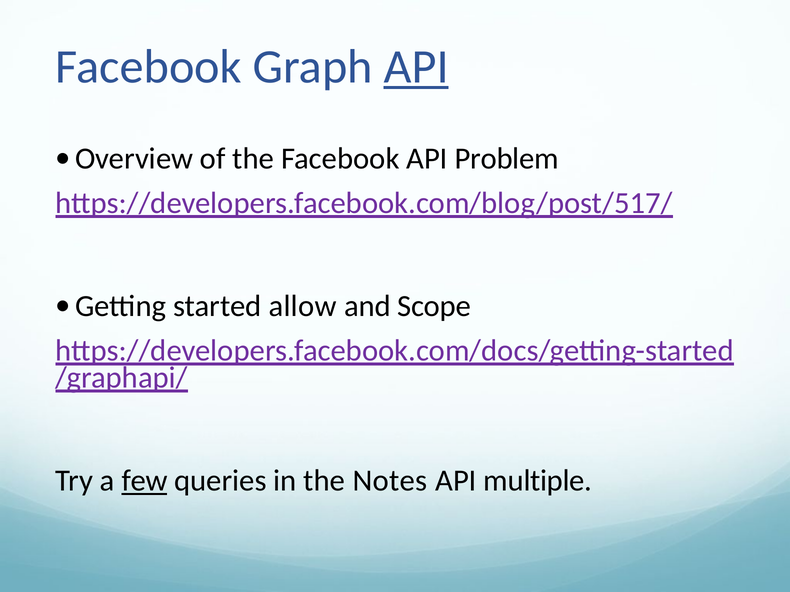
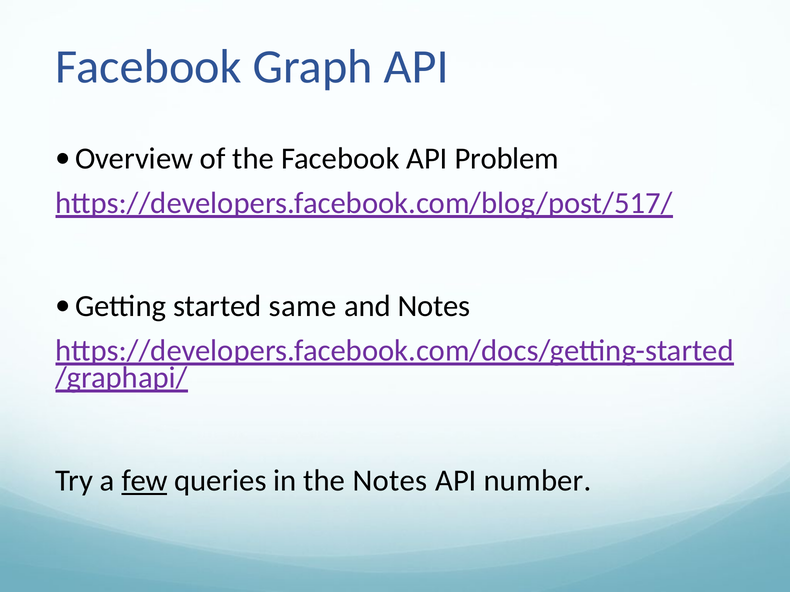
API underline: present -> none (416, 67)
allow: allow -> same (303, 306)
and Scope: Scope -> Notes (434, 306)
multiple: multiple -> number (538, 481)
